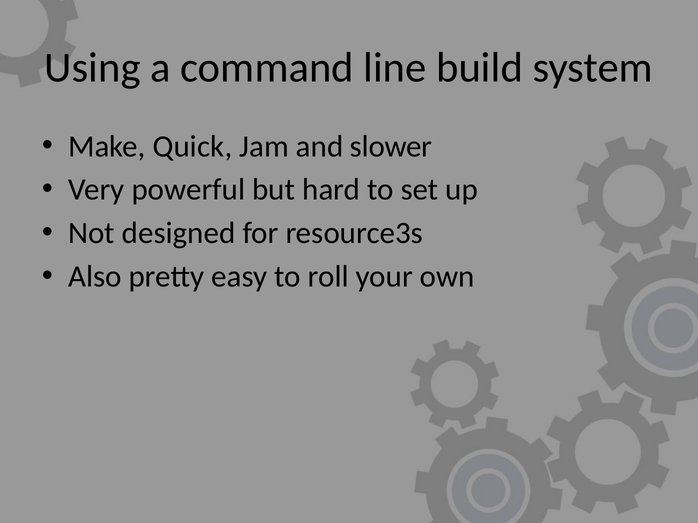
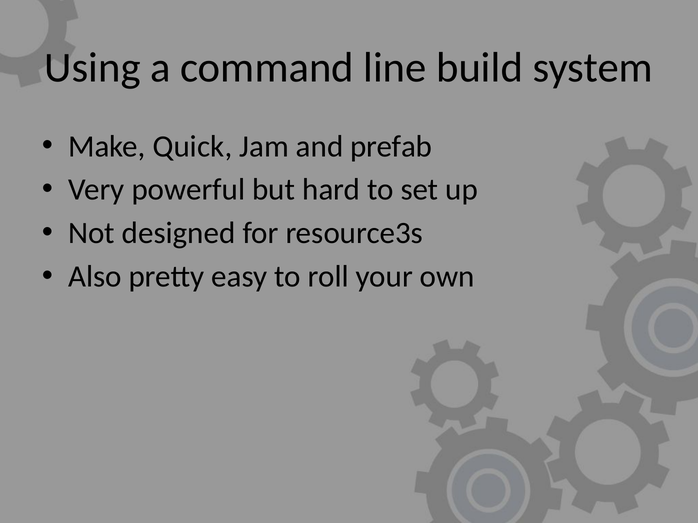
slower: slower -> prefab (391, 146)
